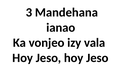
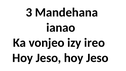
vala: vala -> ireo (94, 43)
